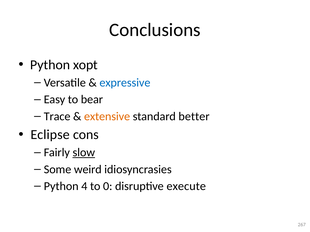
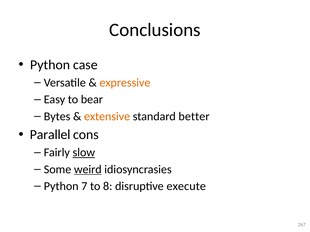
xopt: xopt -> case (85, 65)
expressive colour: blue -> orange (125, 83)
Trace: Trace -> Bytes (57, 117)
Eclipse: Eclipse -> Parallel (50, 135)
weird underline: none -> present (88, 170)
4: 4 -> 7 (84, 187)
0: 0 -> 8 (108, 187)
